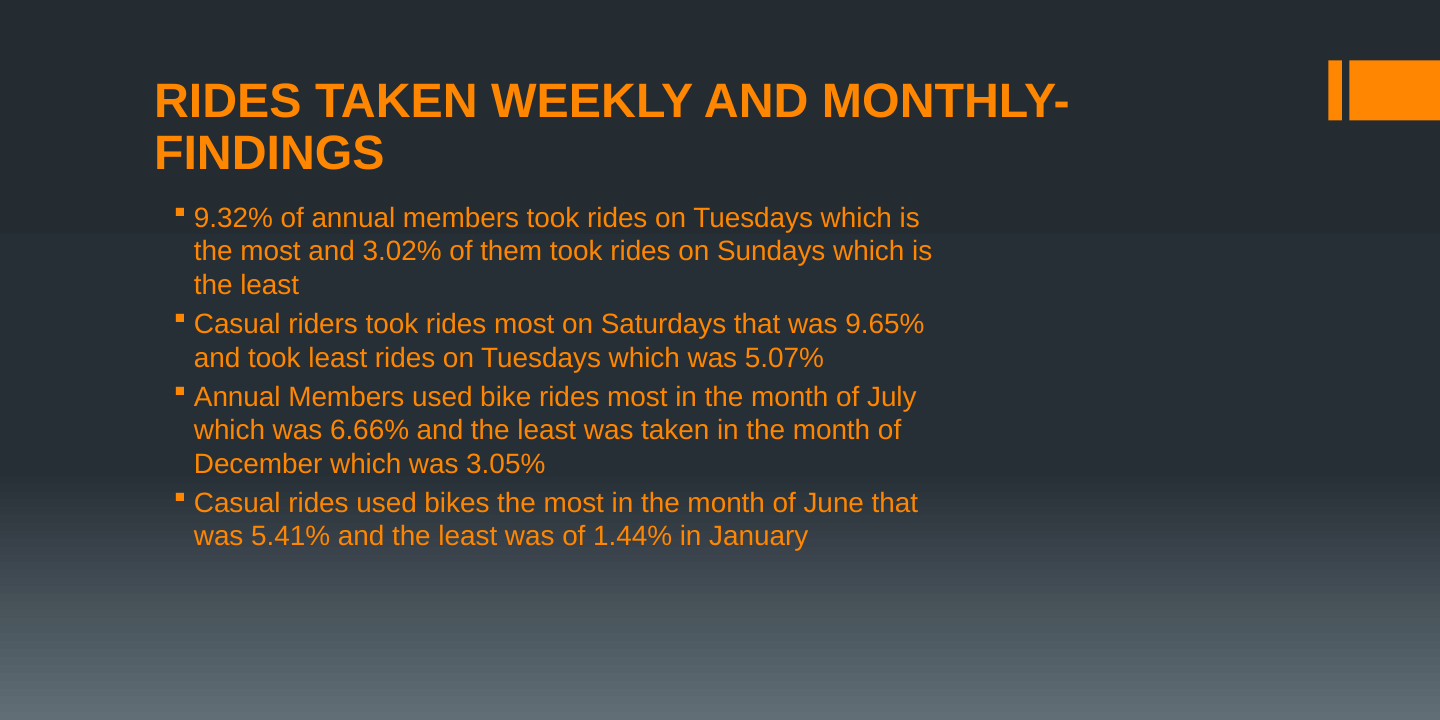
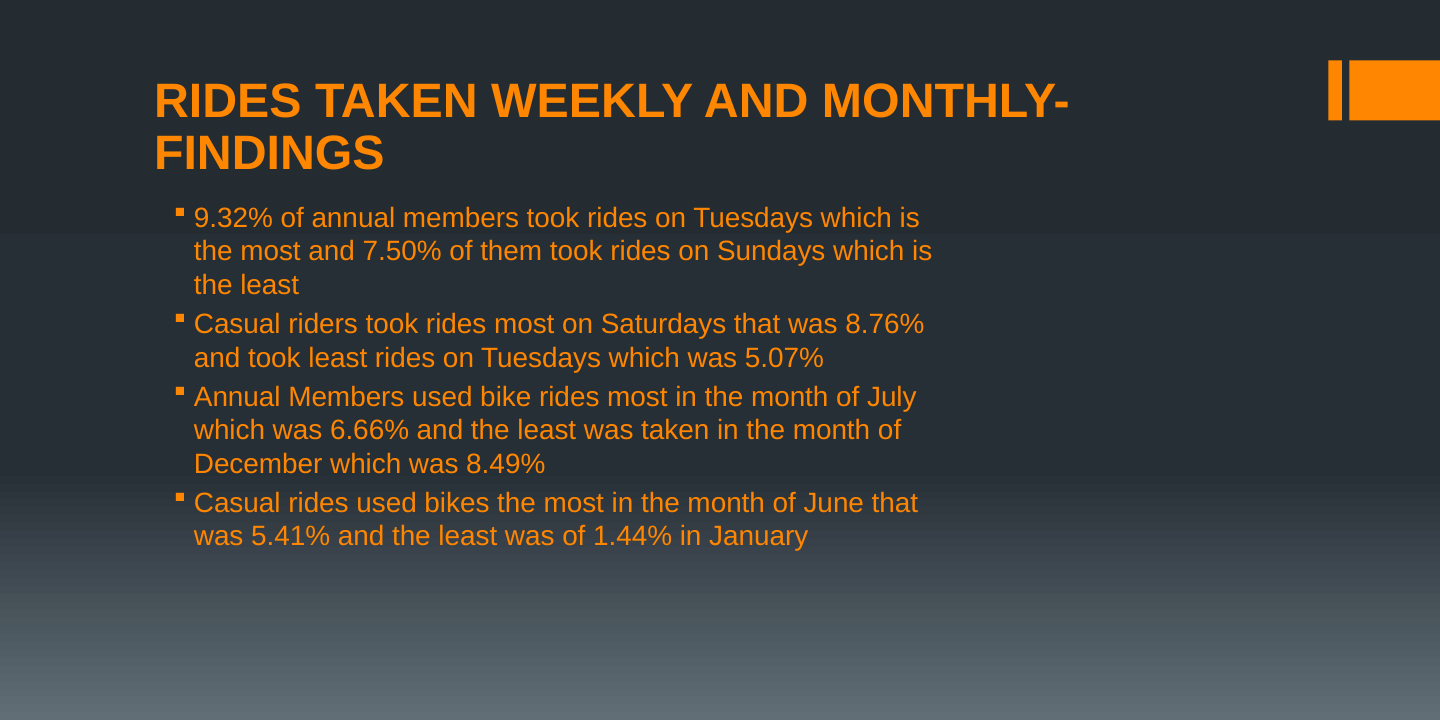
3.02%: 3.02% -> 7.50% (402, 252)
9.65%: 9.65% -> 8.76% (885, 324)
3.05%: 3.05% -> 8.49% (506, 464)
